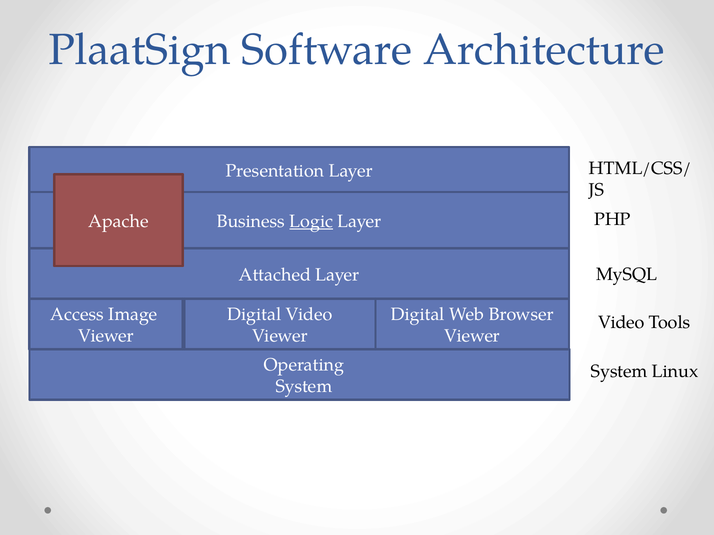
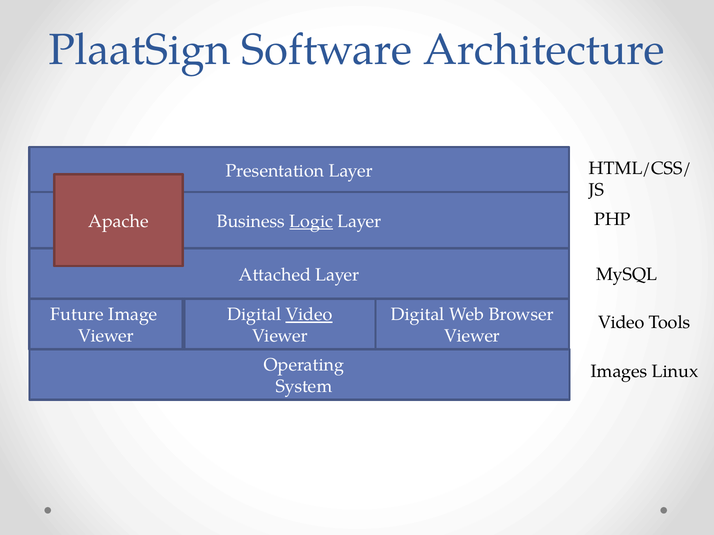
Access: Access -> Future (77, 315)
Video underline: none -> present (309, 315)
System: System -> Images (619, 372)
